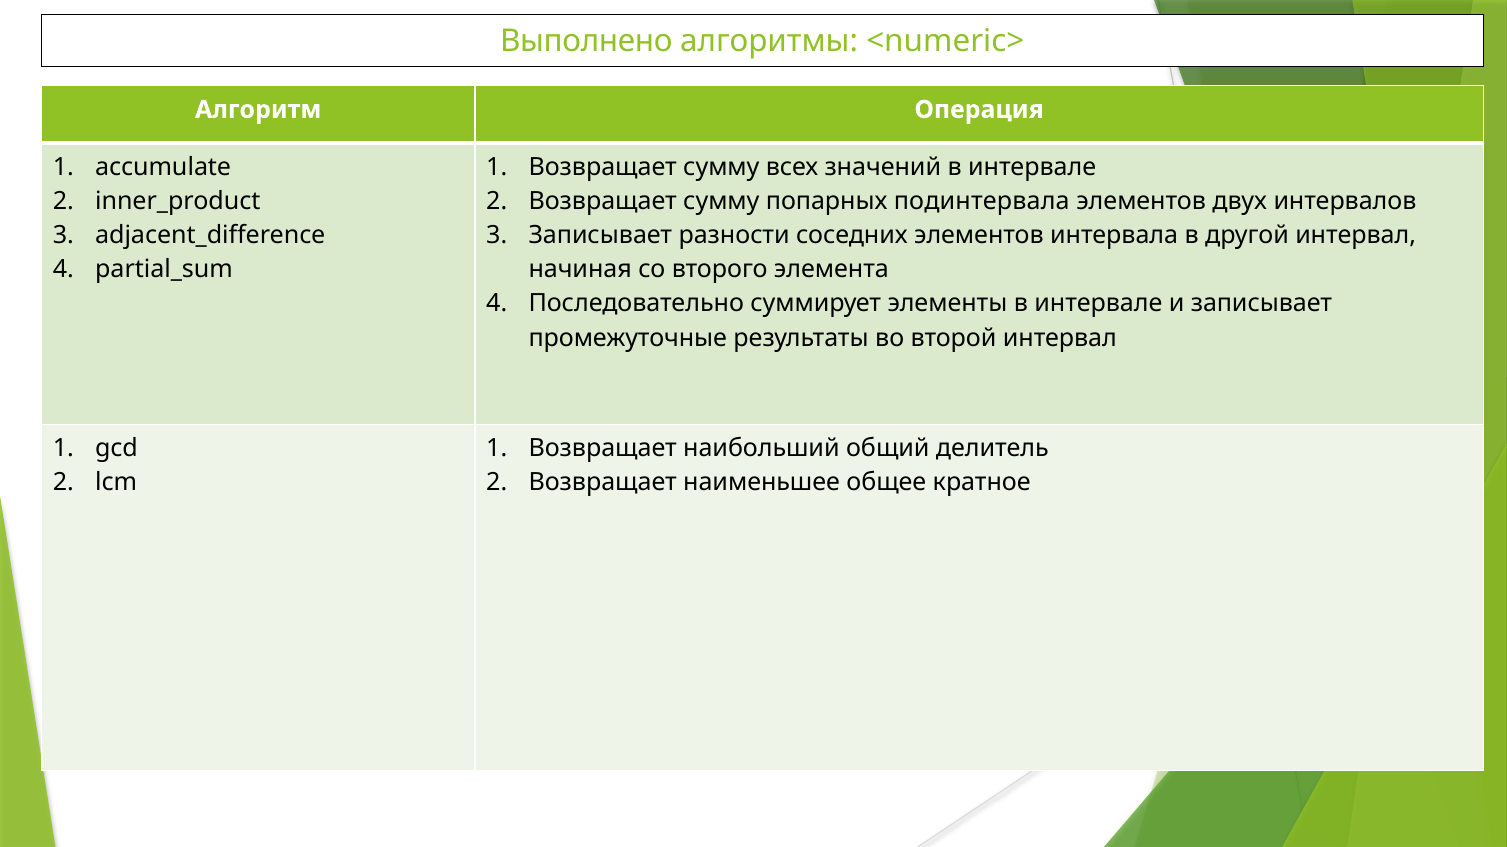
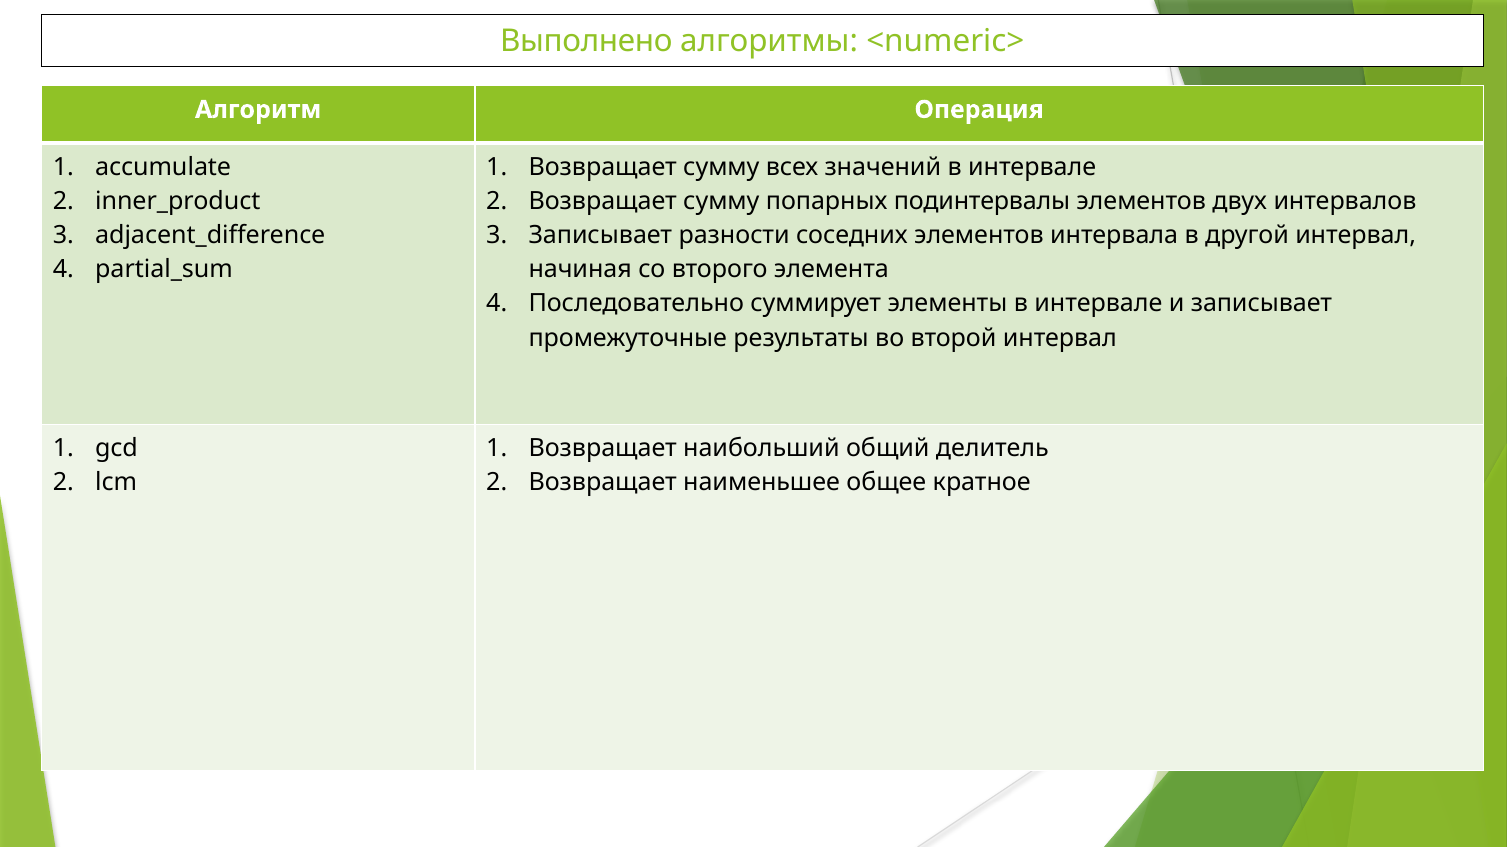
подинтервала: подинтервала -> подинтервалы (982, 202)
